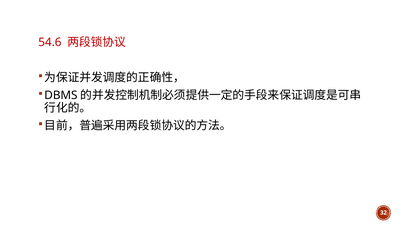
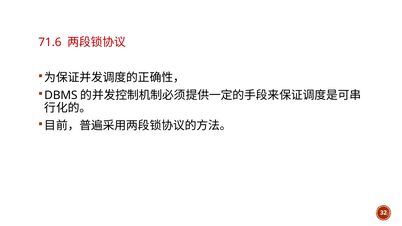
54.6: 54.6 -> 71.6 (50, 42)
